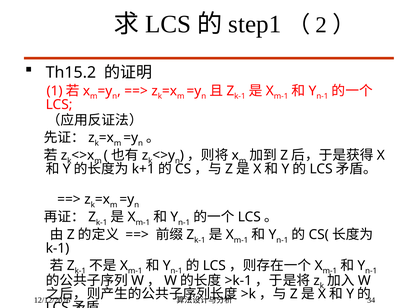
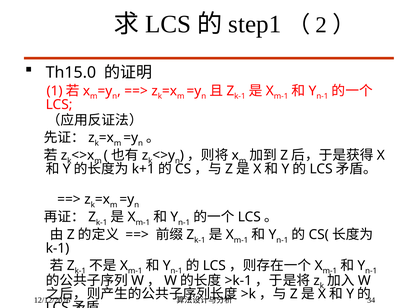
Th15.2: Th15.2 -> Th15.0 (71, 73)
